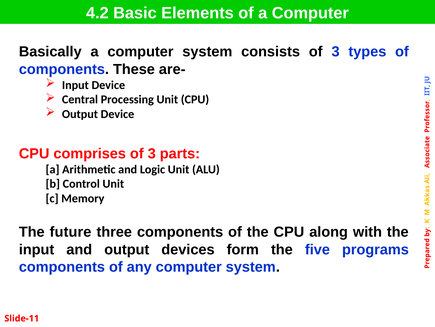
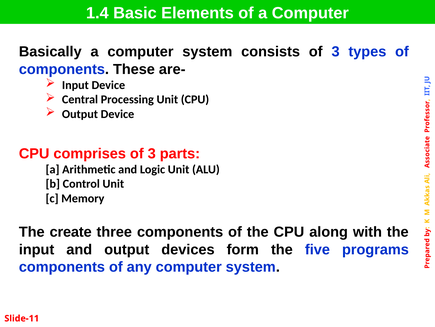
4.2: 4.2 -> 1.4 (97, 13)
future: future -> create (71, 232)
